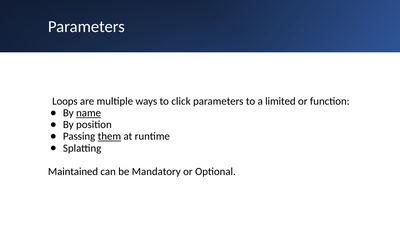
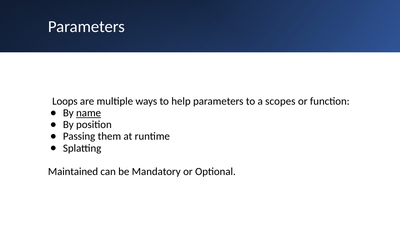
click: click -> help (181, 101)
limited: limited -> scopes (280, 101)
them underline: present -> none (109, 136)
